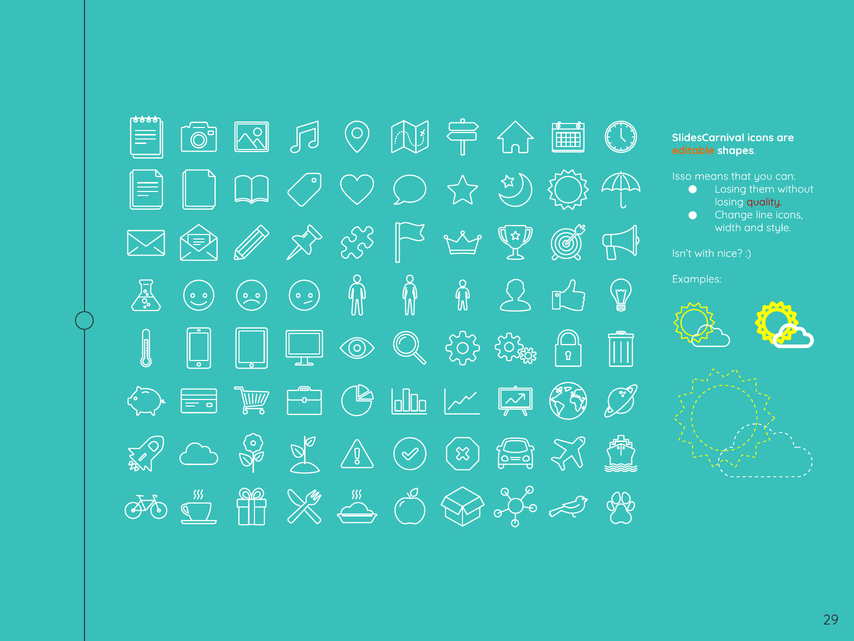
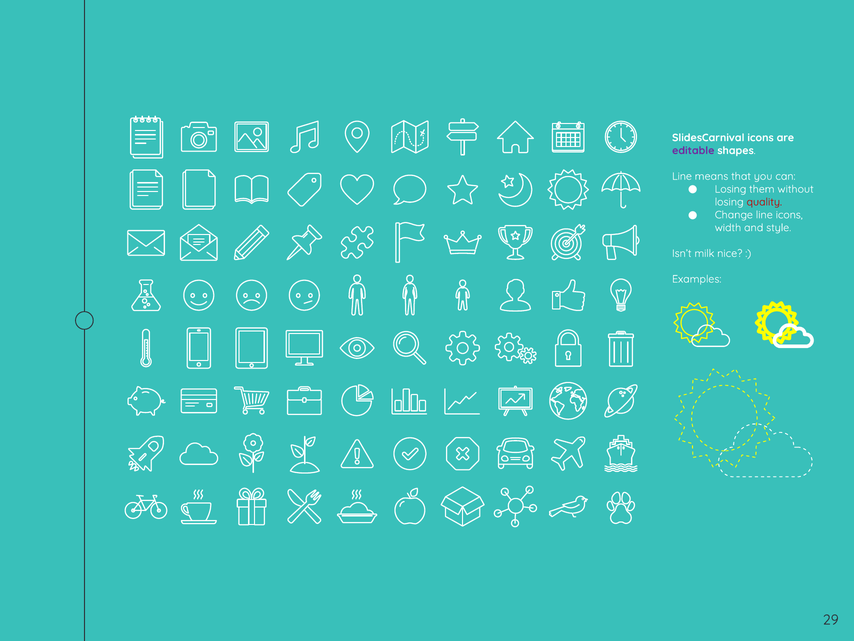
editable colour: orange -> purple (693, 150)
Isso: Isso -> Line (682, 176)
with: with -> milk (704, 253)
